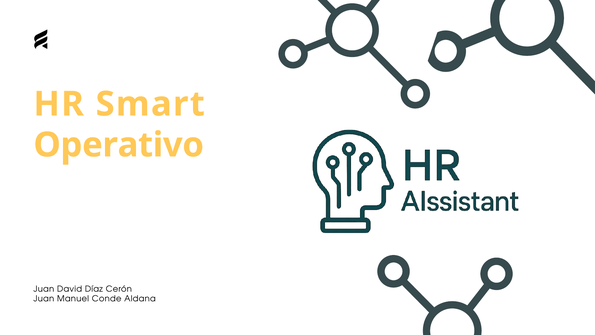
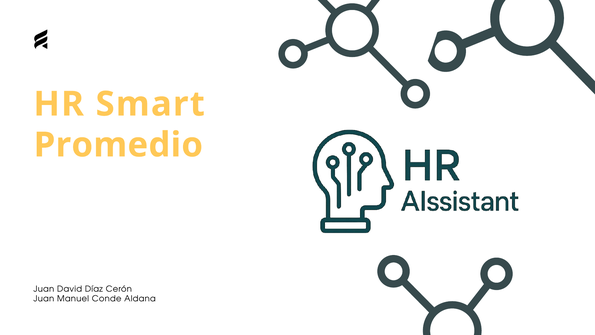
Operativo: Operativo -> Promedio (118, 145)
